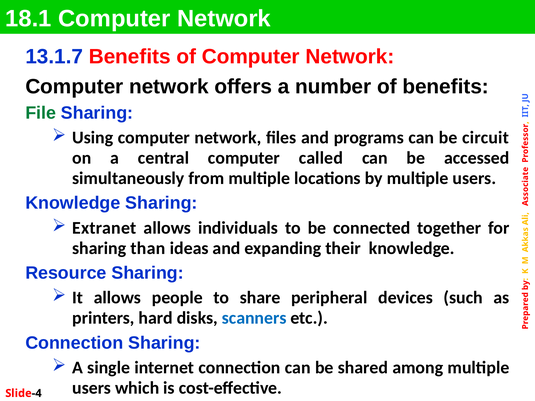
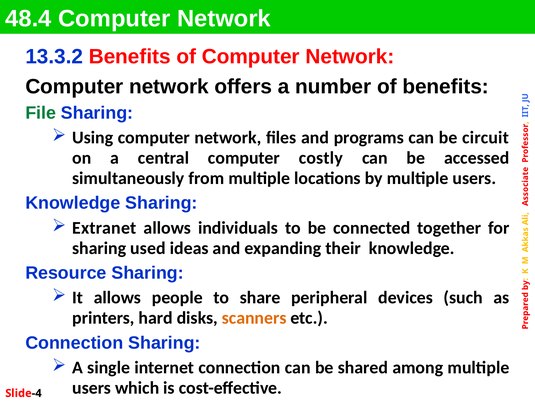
18.1: 18.1 -> 48.4 (28, 19)
13.1.7: 13.1.7 -> 13.3.2 (54, 57)
called: called -> costly (321, 158)
than: than -> used (148, 248)
scanners colour: blue -> orange (254, 318)
